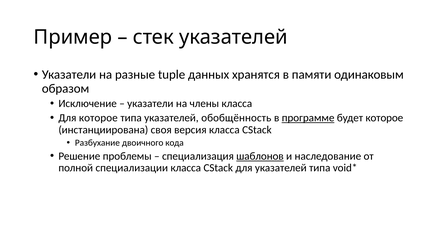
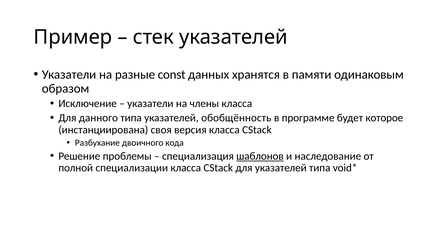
tuple: tuple -> const (172, 75)
Для которое: которое -> данного (98, 118)
программе underline: present -> none (308, 118)
